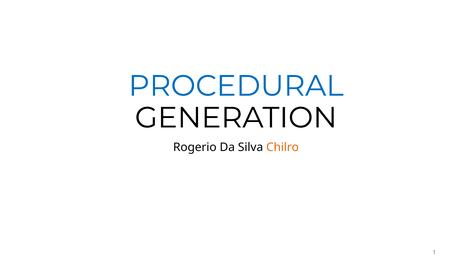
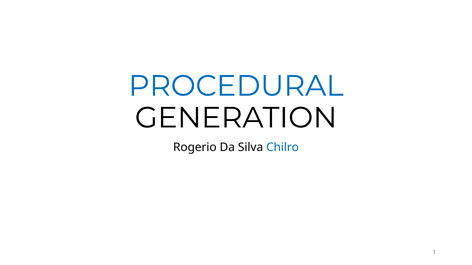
Chilro colour: orange -> blue (283, 148)
